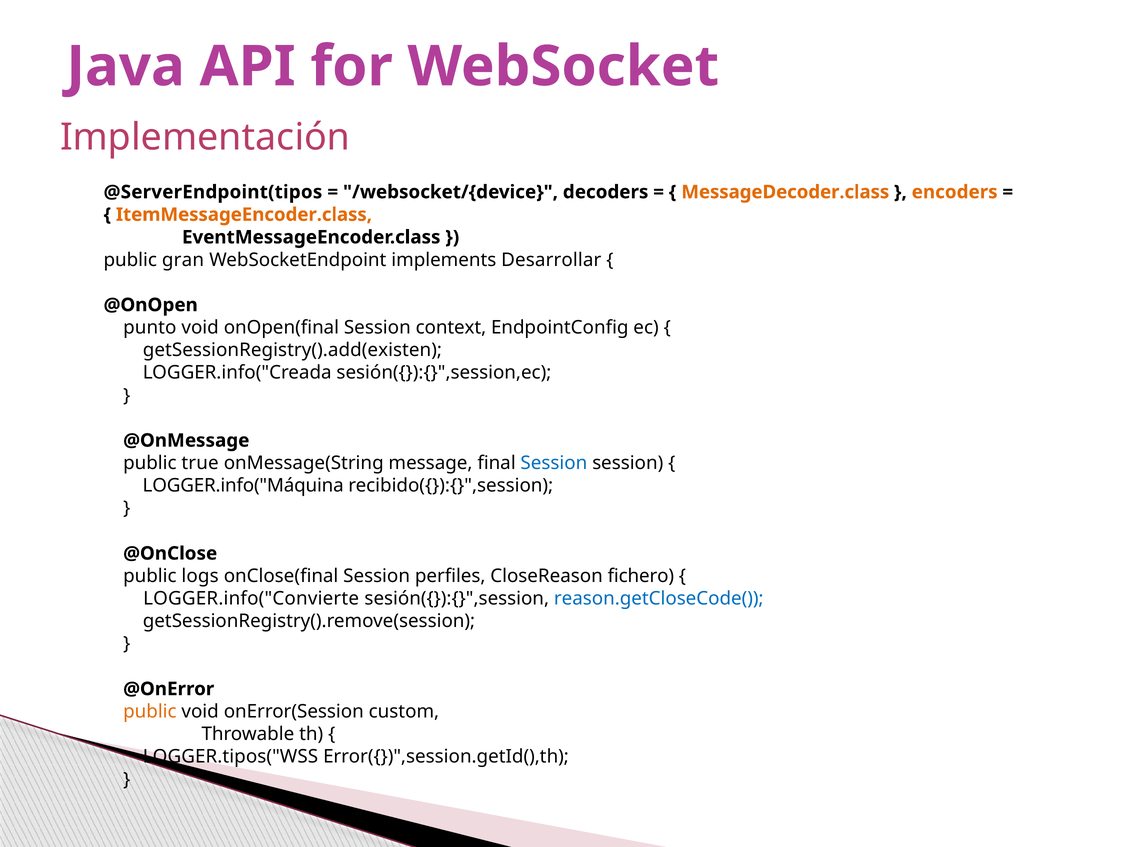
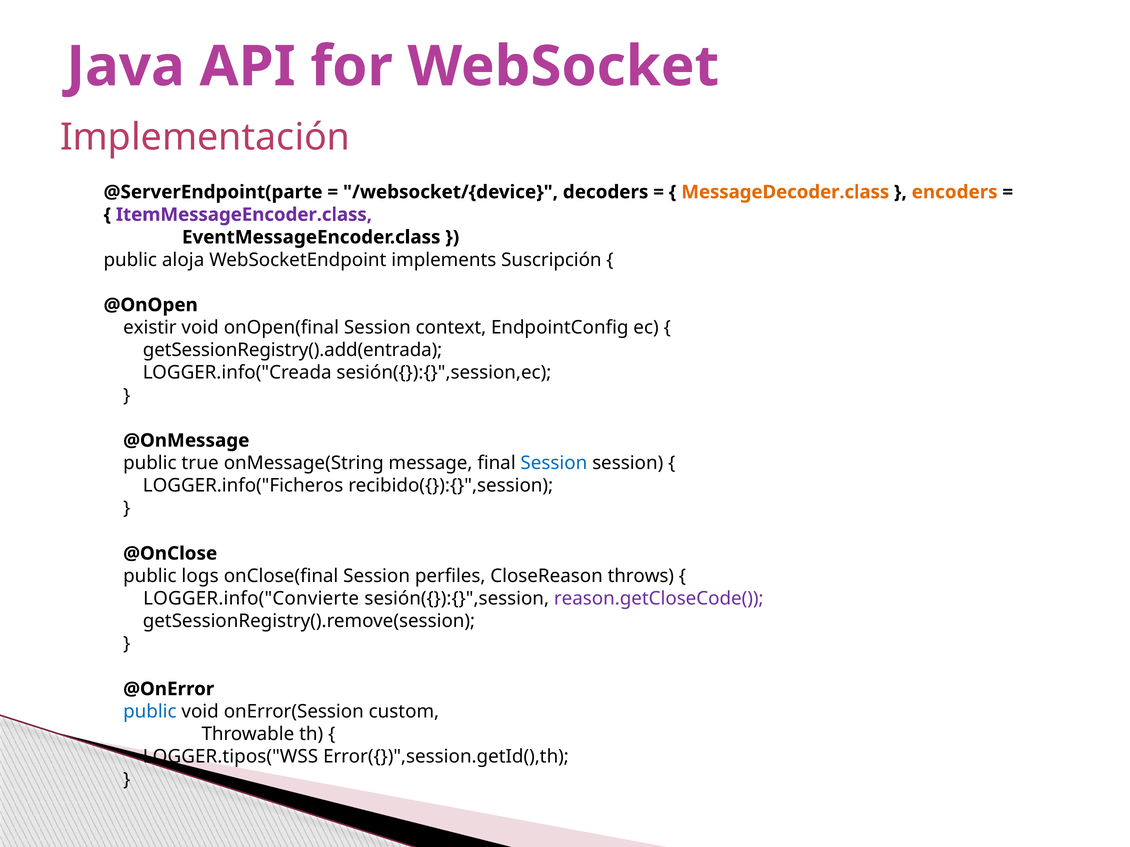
@ServerEndpoint(tipos: @ServerEndpoint(tipos -> @ServerEndpoint(parte (213, 192)
ItemMessageEncoder.class colour: orange -> purple (244, 215)
gran: gran -> aloja (183, 260)
Desarrollar: Desarrollar -> Suscripción (551, 260)
punto: punto -> existir (150, 328)
getSessionRegistry().add(existen: getSessionRegistry().add(existen -> getSessionRegistry().add(entrada (293, 350)
LOGGER.info("Máquina: LOGGER.info("Máquina -> LOGGER.info("Ficheros (243, 486)
fichero: fichero -> throws (641, 576)
reason.getCloseCode( colour: blue -> purple (659, 599)
public colour: orange -> blue (150, 712)
